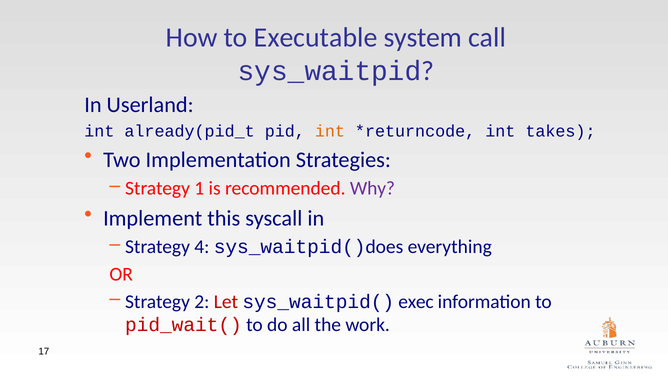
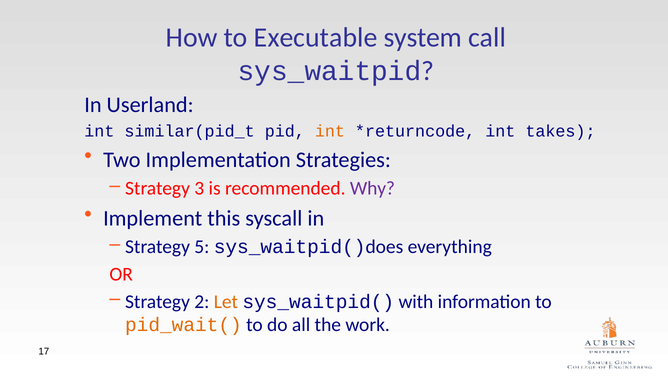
already(pid_t: already(pid_t -> similar(pid_t (190, 131)
1: 1 -> 3 (199, 188)
4: 4 -> 5 (202, 247)
Let colour: red -> orange (226, 301)
exec: exec -> with (416, 301)
pid_wait( colour: red -> orange (183, 325)
